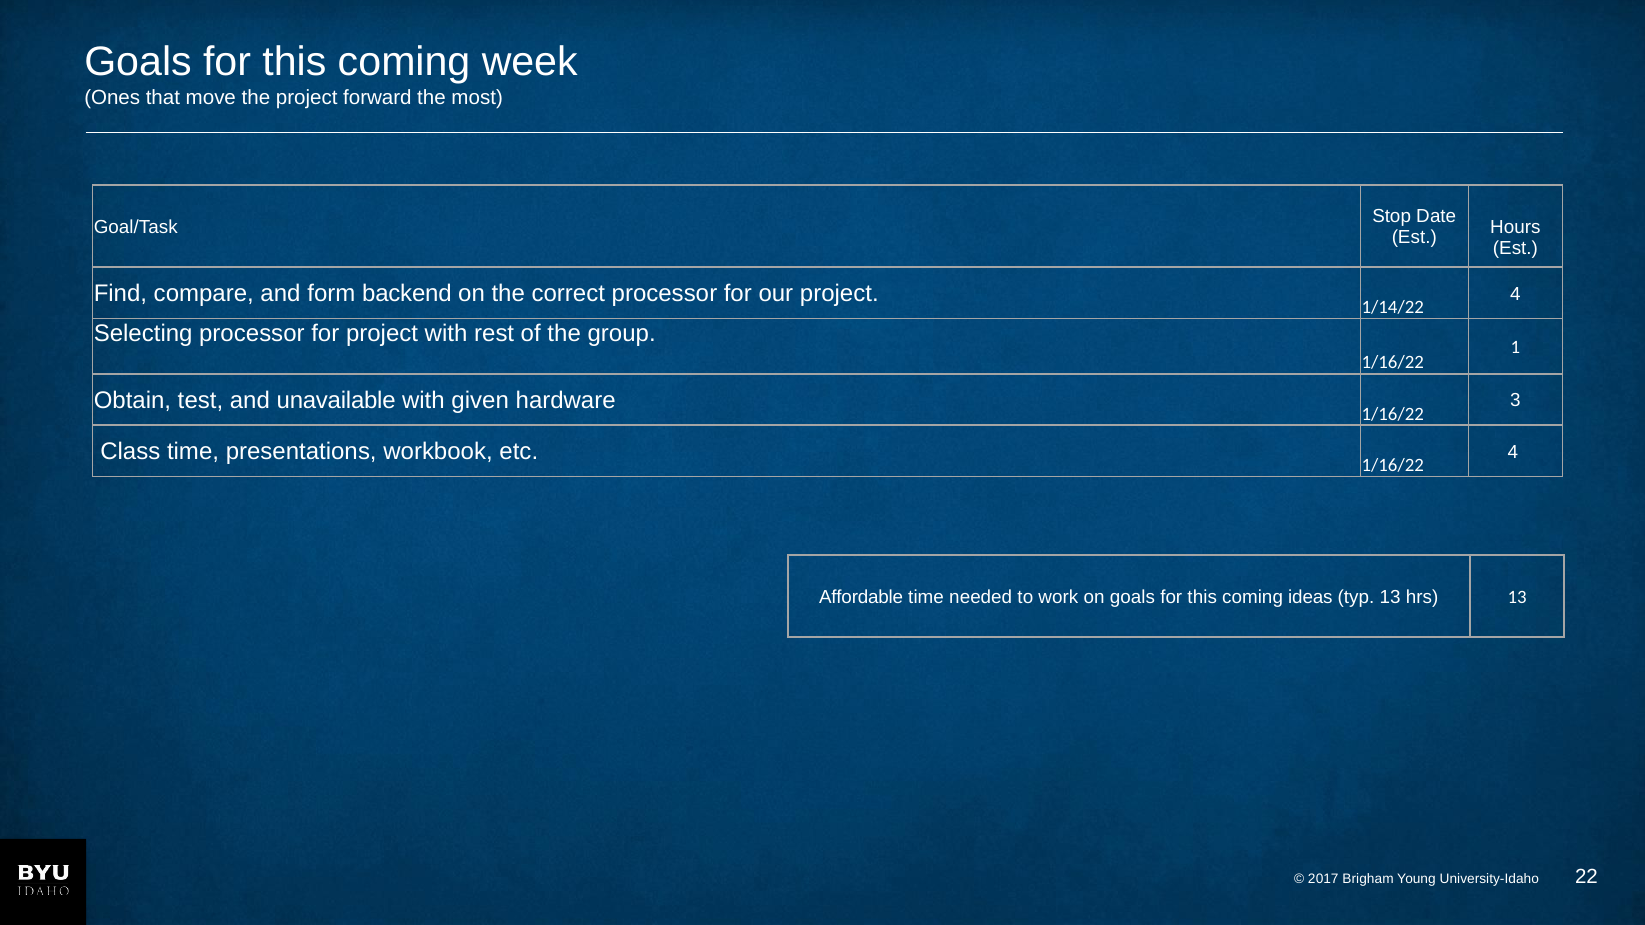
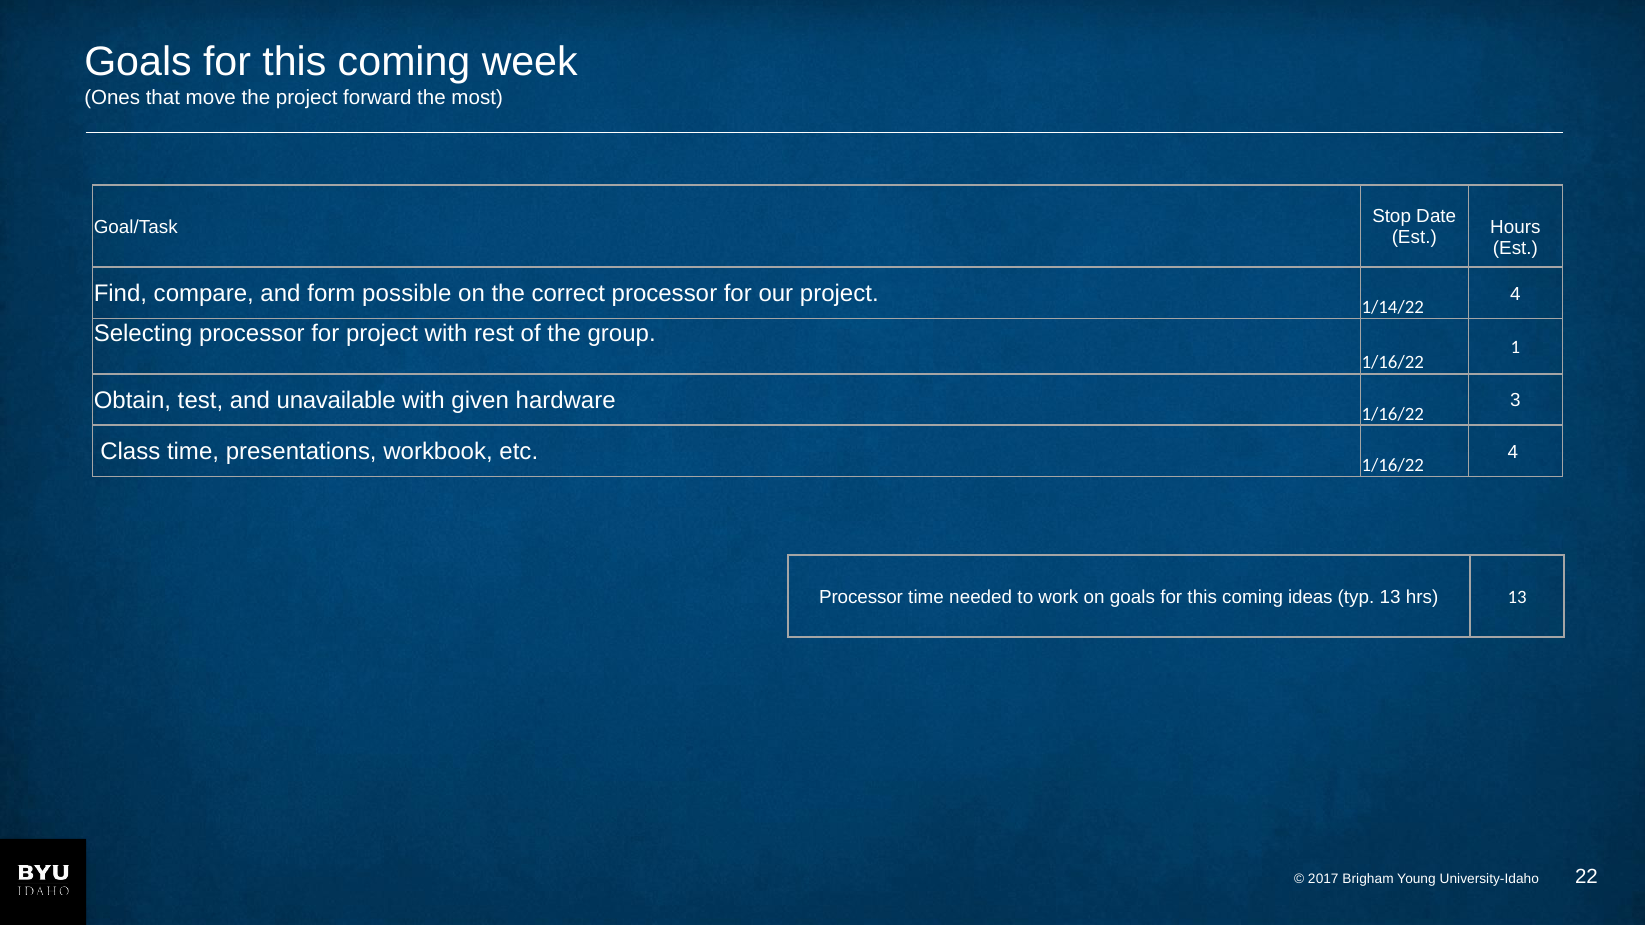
backend: backend -> possible (407, 294)
Affordable: Affordable -> Processor (861, 597)
